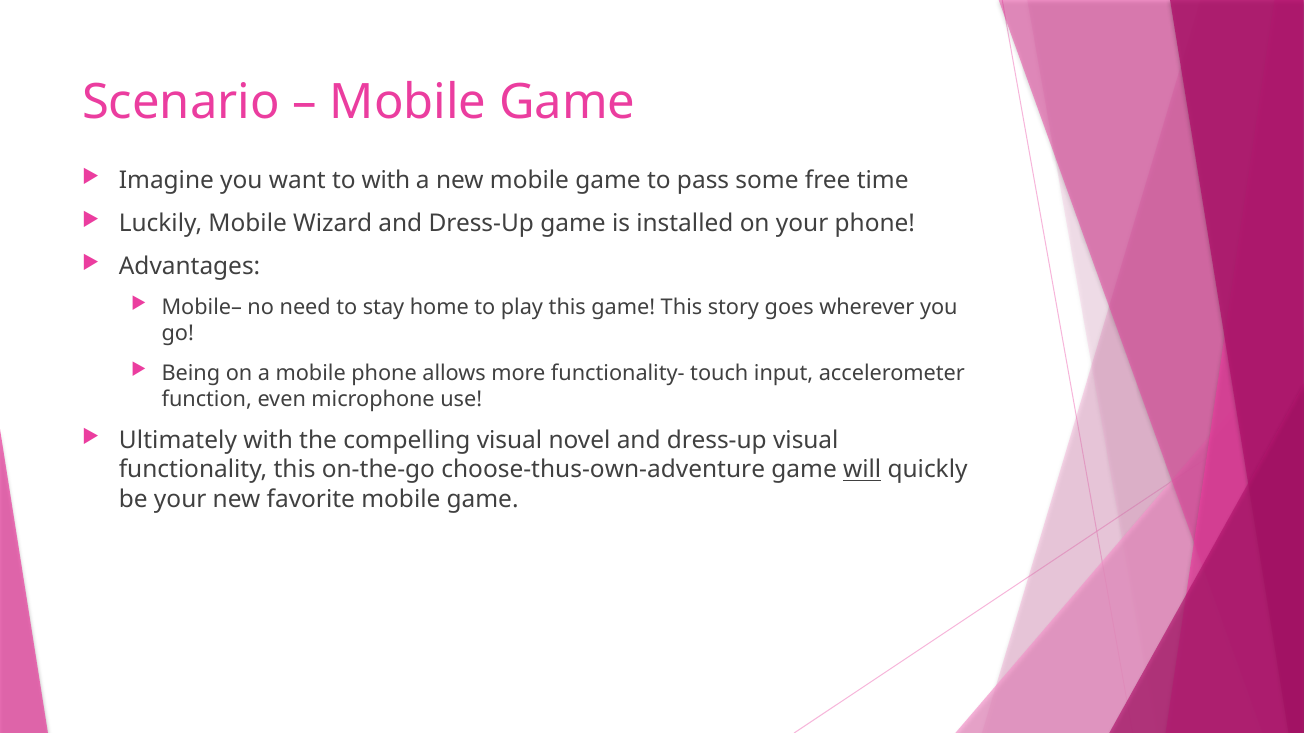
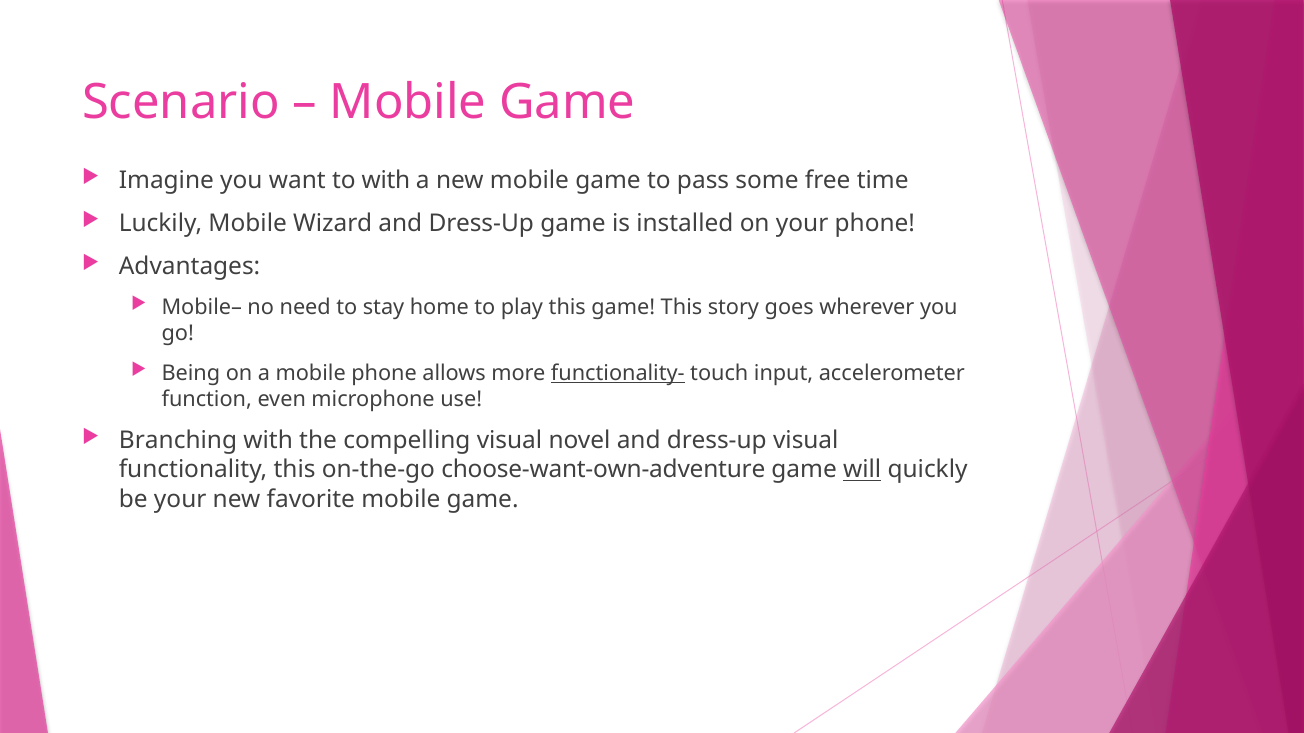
functionality- underline: none -> present (618, 373)
Ultimately: Ultimately -> Branching (178, 441)
choose-thus-own-adventure: choose-thus-own-adventure -> choose-want-own-adventure (603, 470)
